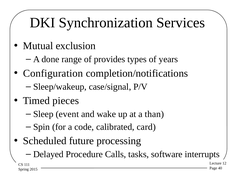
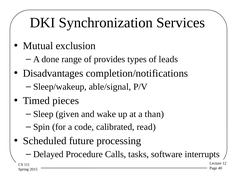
years: years -> leads (168, 59)
Configuration: Configuration -> Disadvantages (53, 73)
case/signal: case/signal -> able/signal (110, 87)
event: event -> given (67, 114)
card: card -> read (146, 127)
